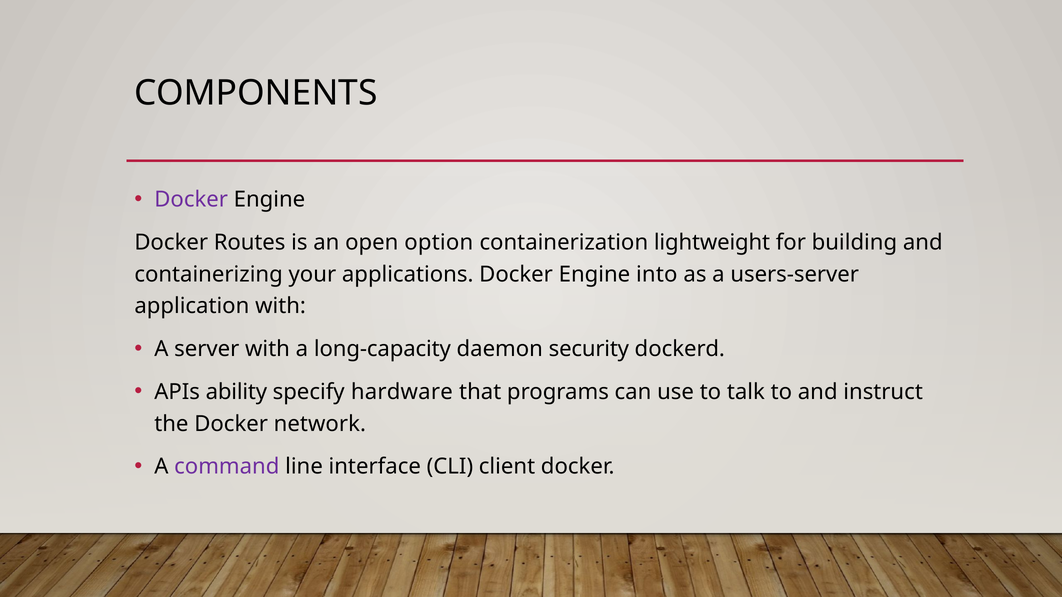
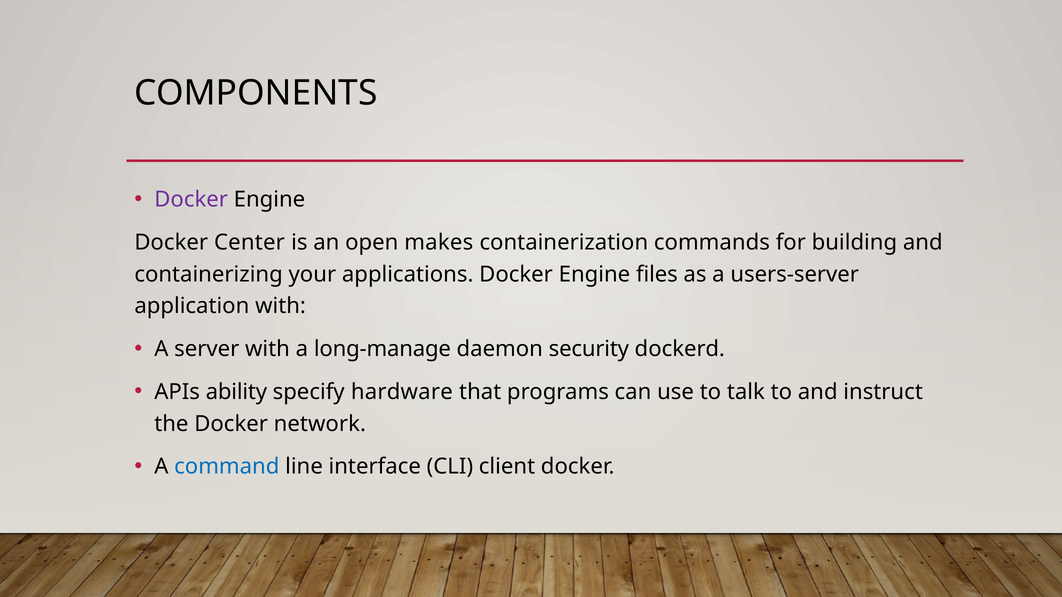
Routes: Routes -> Center (249, 243)
option: option -> makes (439, 243)
lightweight: lightweight -> commands (712, 243)
into: into -> files (657, 274)
long-capacity: long-capacity -> long-manage (382, 349)
command colour: purple -> blue (227, 467)
